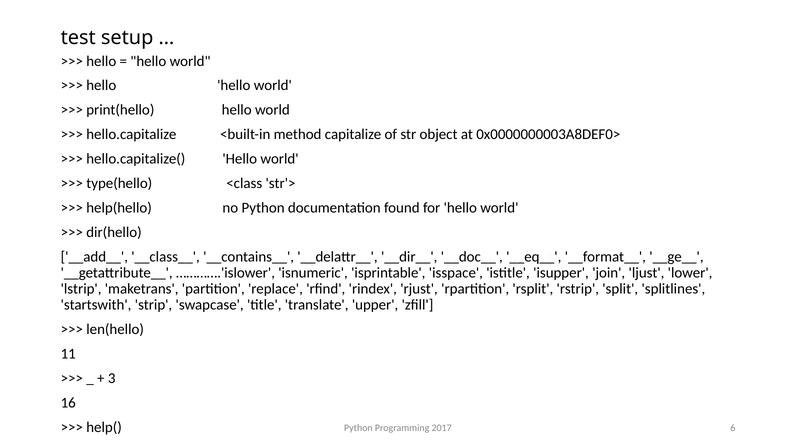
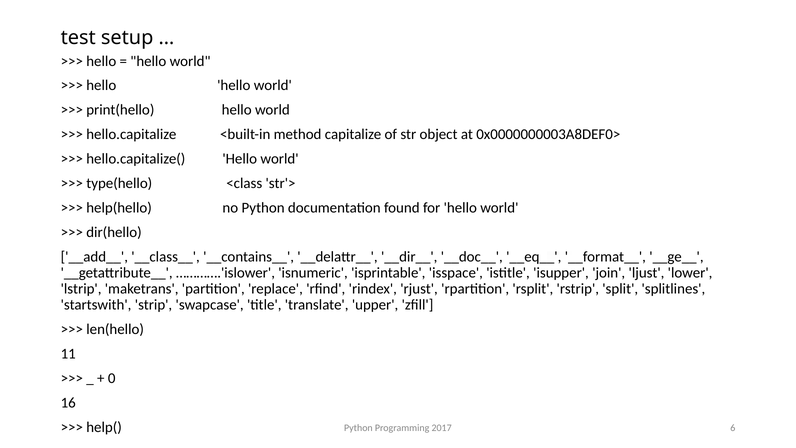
3: 3 -> 0 (112, 378)
